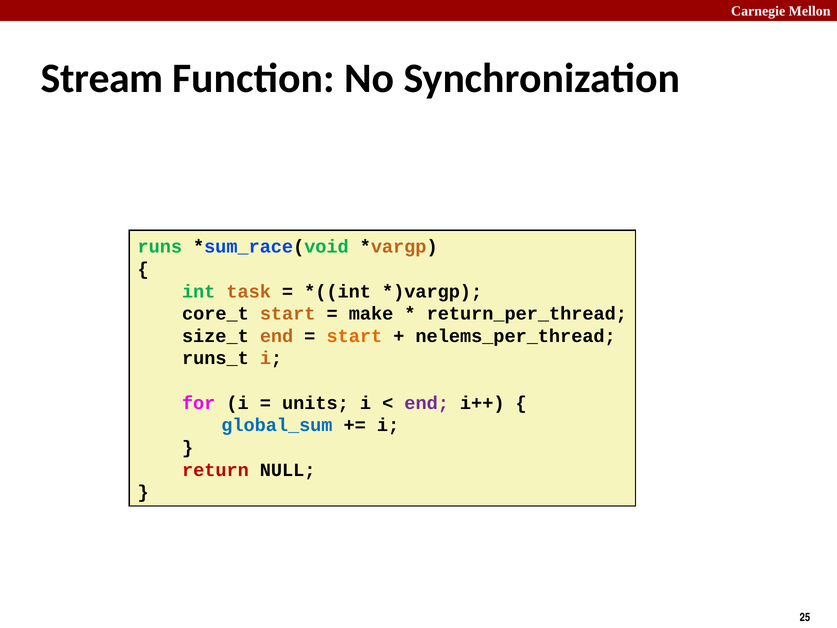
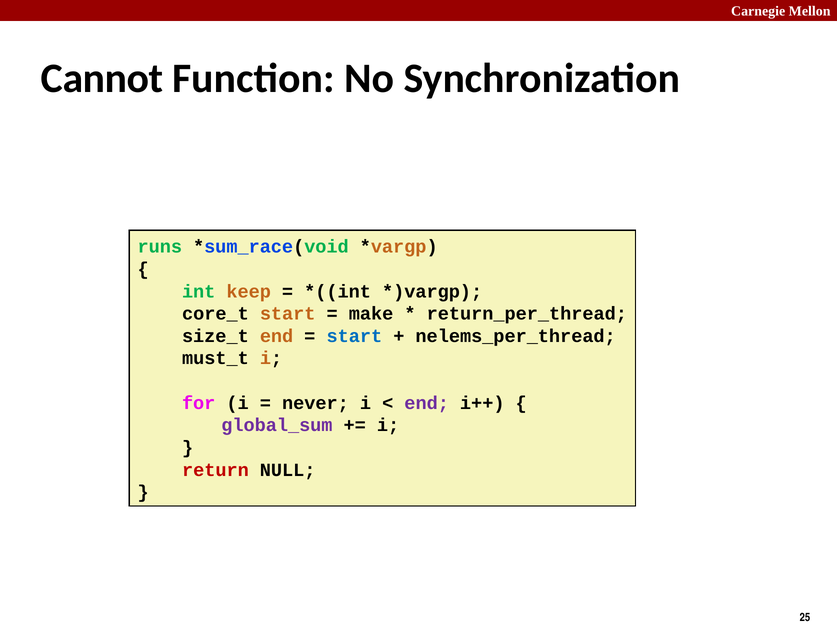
Stream: Stream -> Cannot (102, 79)
task: task -> keep (249, 291)
start colour: orange -> blue (354, 336)
runs_t: runs_t -> must_t (215, 358)
units: units -> never (315, 403)
global_sum colour: blue -> purple (277, 425)
